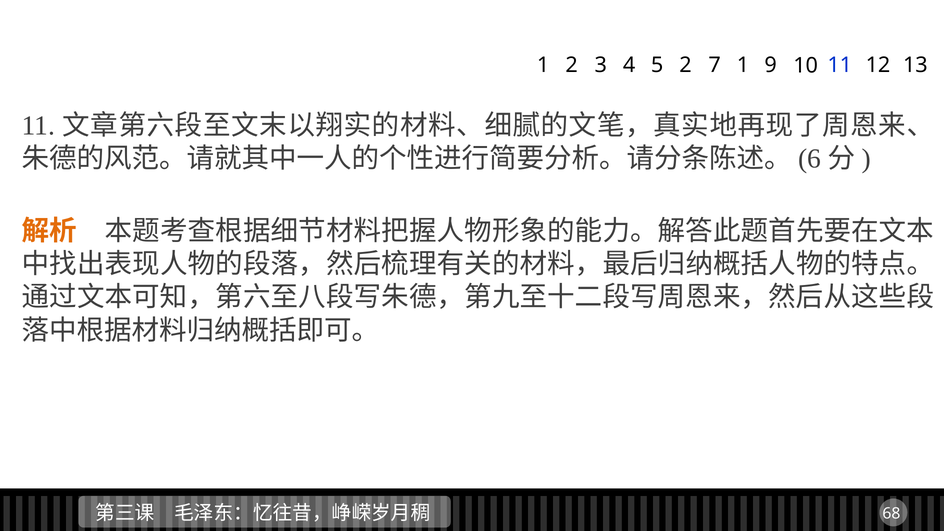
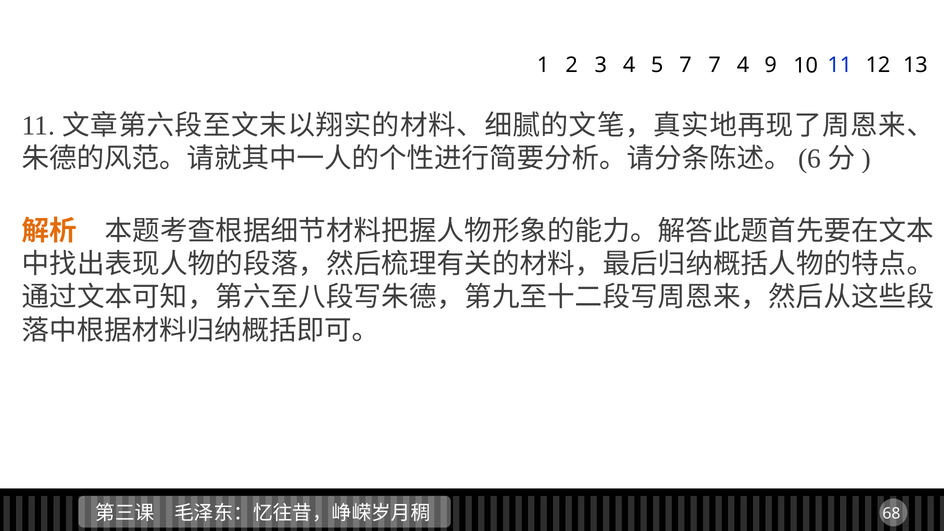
5 2: 2 -> 7 (685, 65)
7 1: 1 -> 4 (743, 65)
